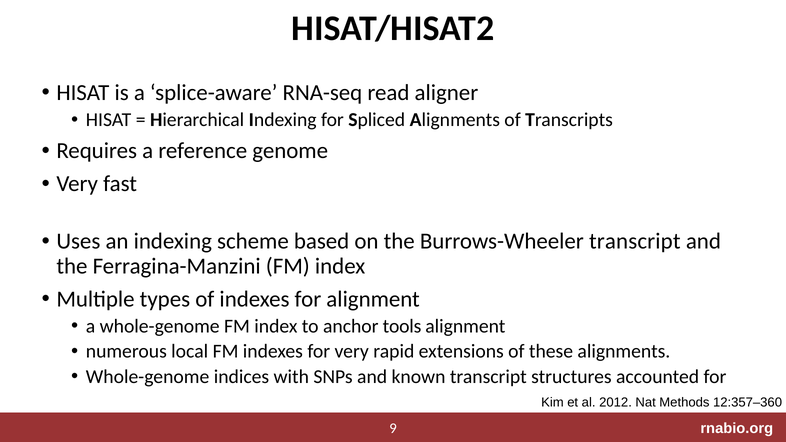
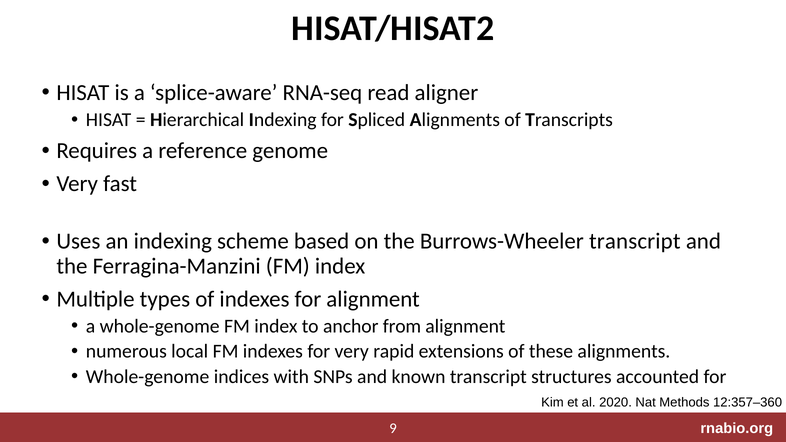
tools: tools -> from (402, 326)
2012: 2012 -> 2020 (616, 403)
